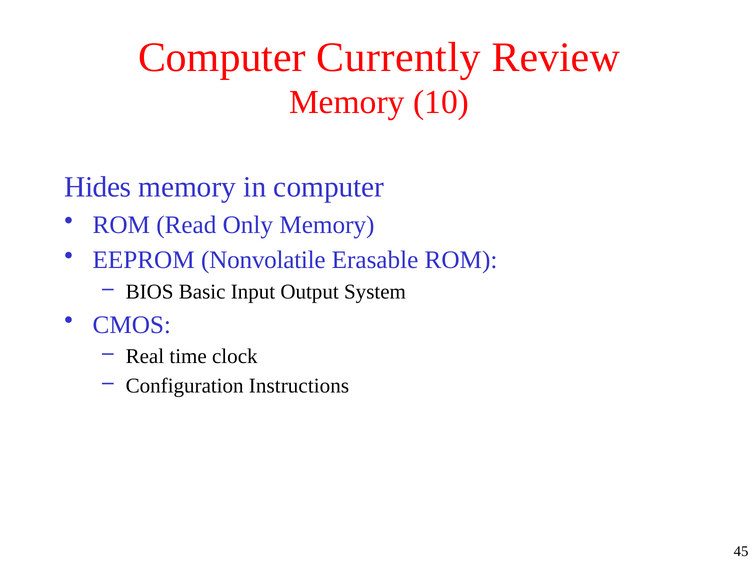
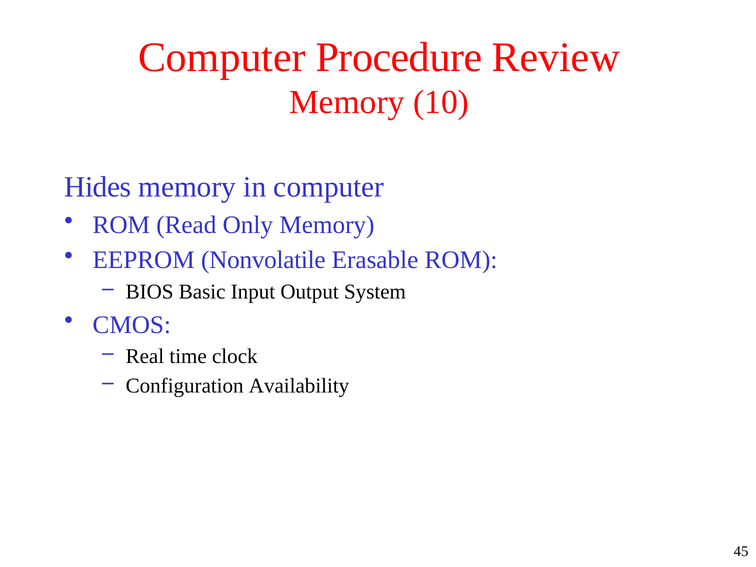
Currently: Currently -> Procedure (399, 58)
Instructions: Instructions -> Availability (299, 386)
